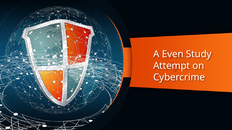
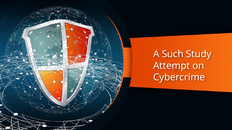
Even: Even -> Such (173, 54)
